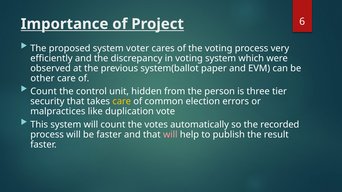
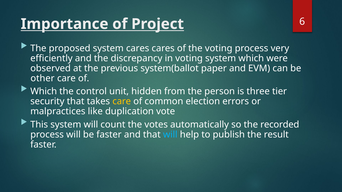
system voter: voter -> cares (138, 48)
Count: Count -> Which (44, 92)
will colour: pink -> light blue (170, 135)
